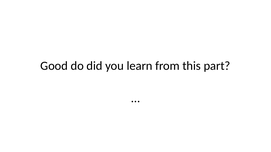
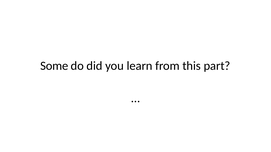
Good: Good -> Some (54, 66)
